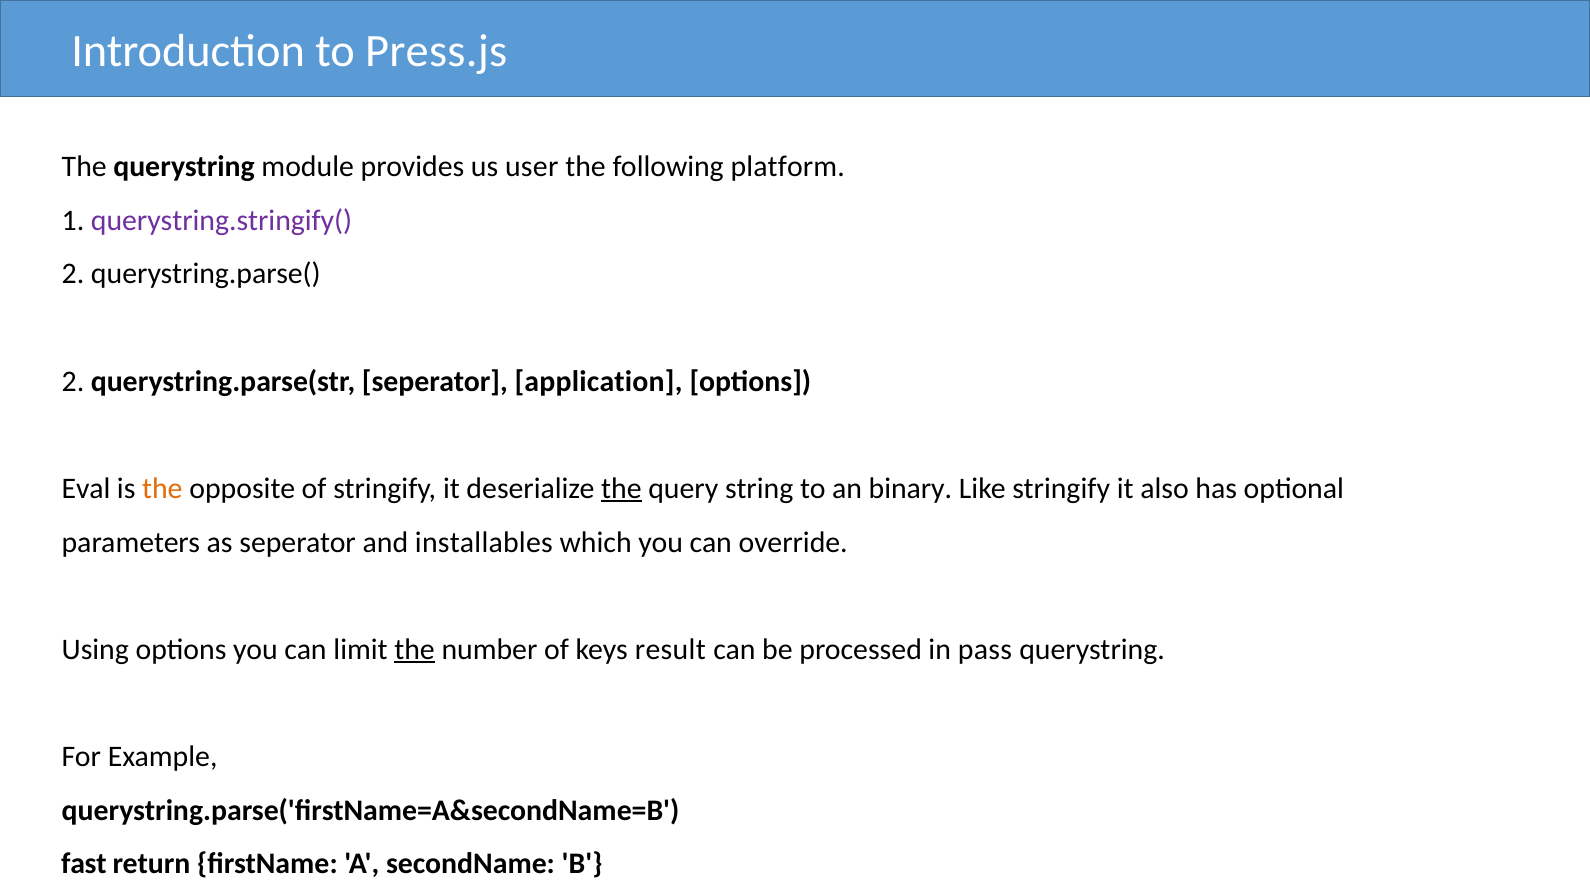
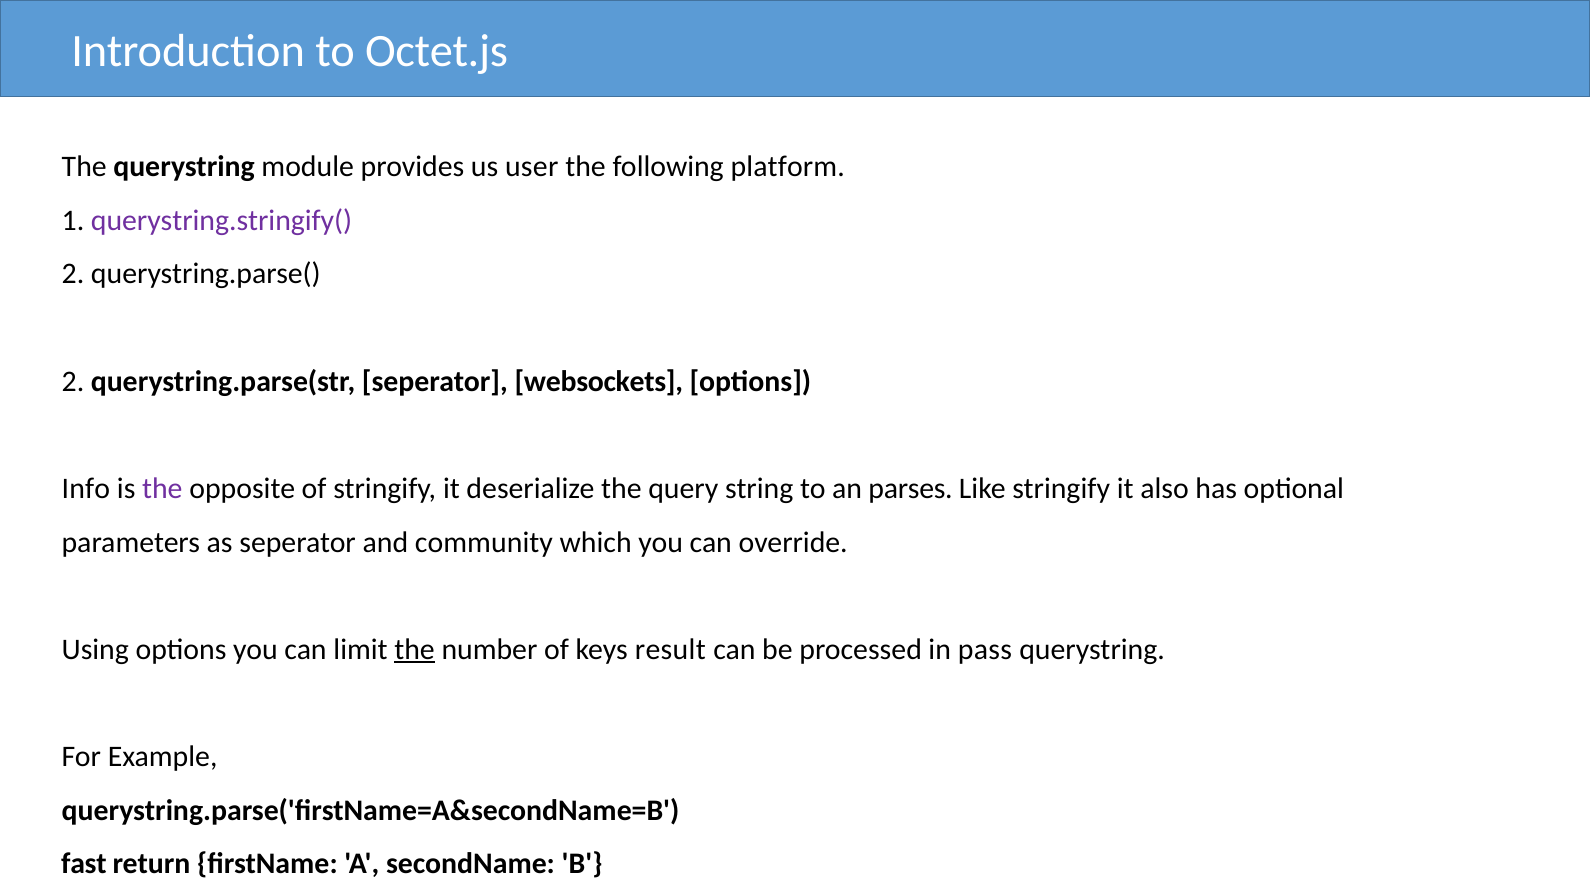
Press.js: Press.js -> Octet.js (437, 51)
application: application -> websockets (599, 381)
Eval: Eval -> Info (86, 489)
the colour: orange -> purple (162, 489)
the underline: present -> none (621, 489)
binary: binary -> parses (911, 489)
installables: installables -> community (484, 542)
